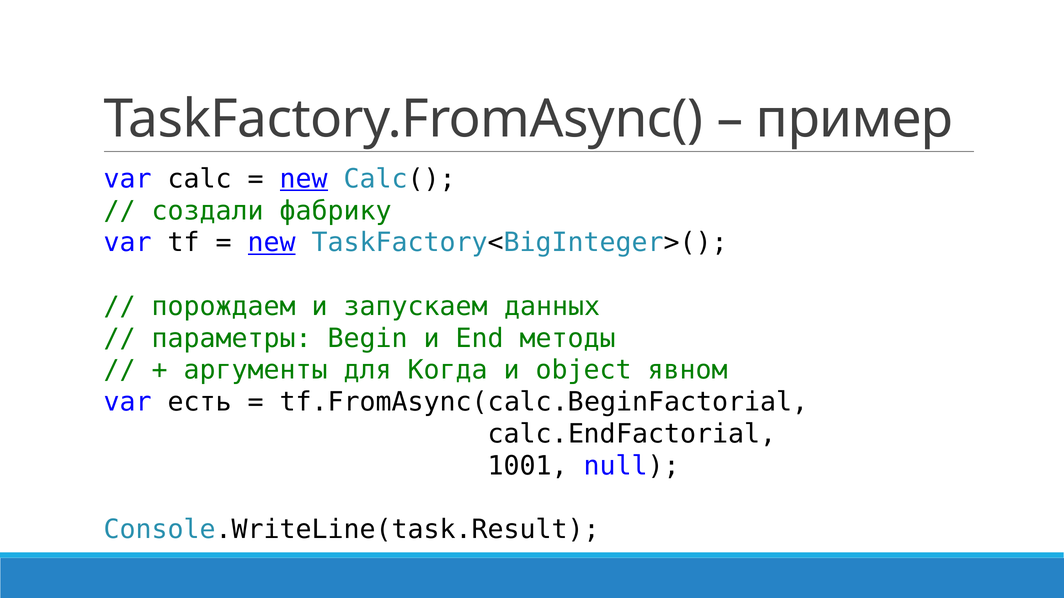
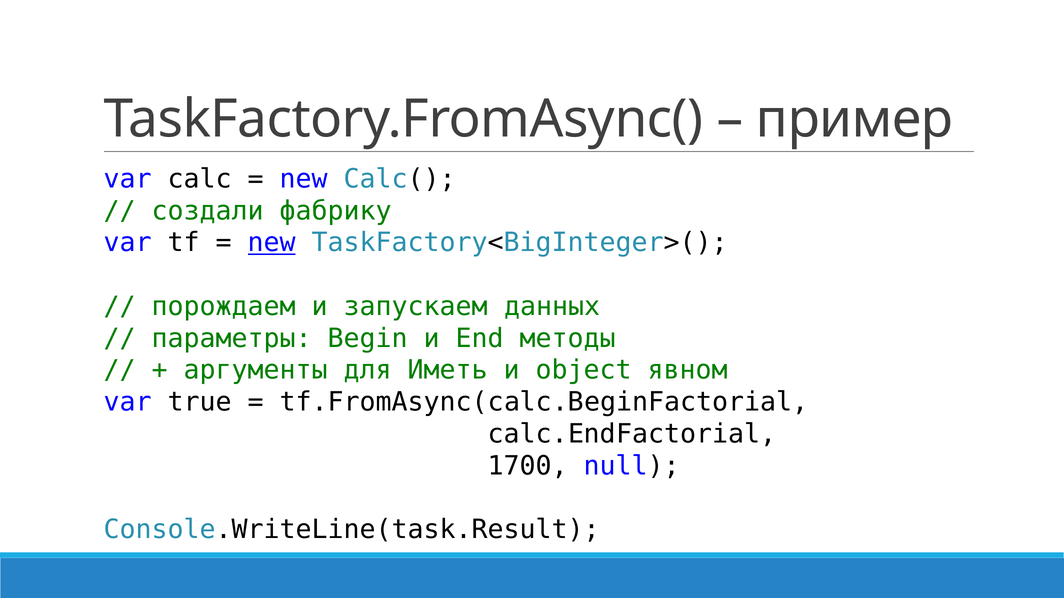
new underline: present -> none (304, 179)
Когда: Когда -> Иметь (448, 371)
есть: есть -> true (200, 402)
1001: 1001 -> 1700 (528, 466)
